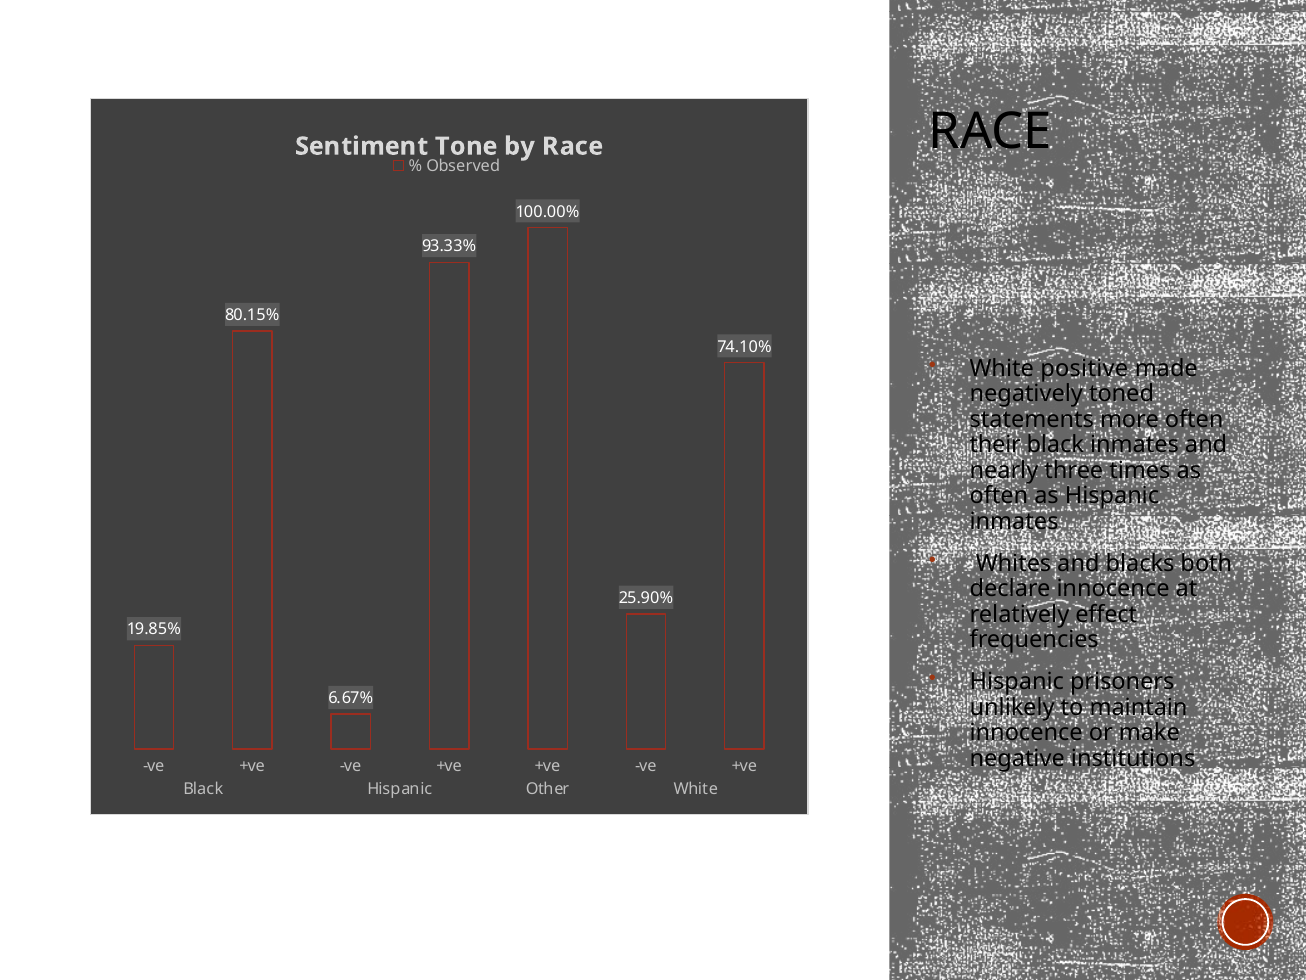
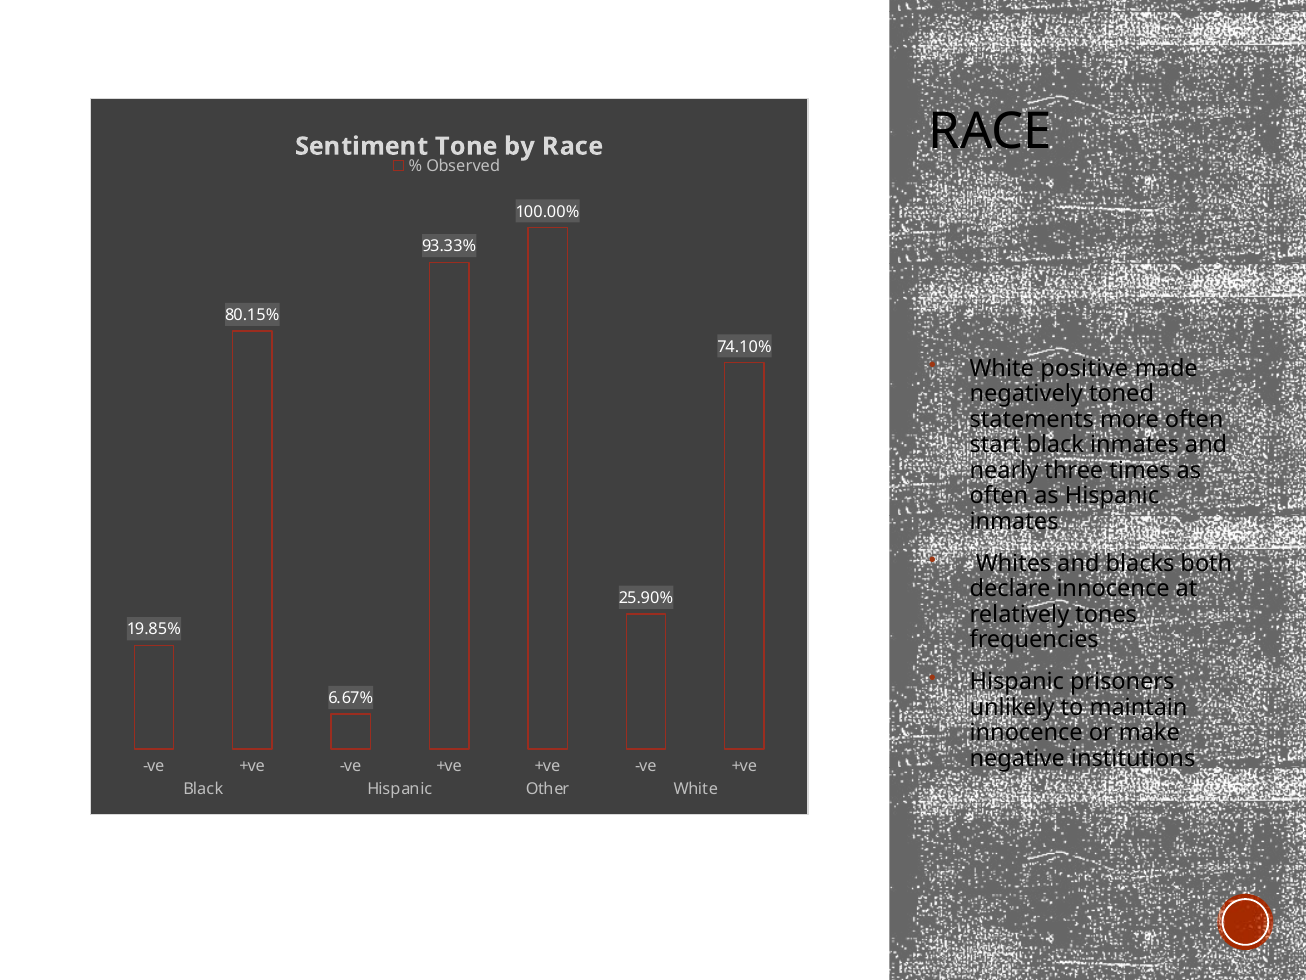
their: their -> start (995, 445)
effect: effect -> tones (1106, 614)
